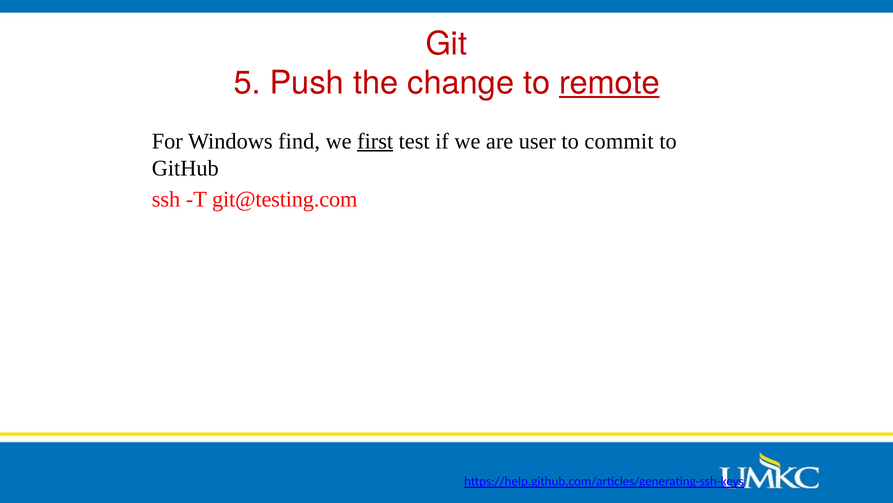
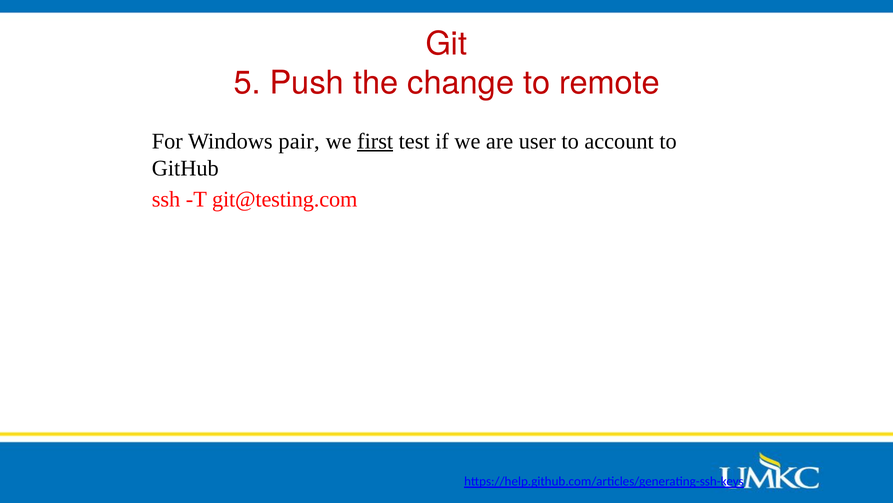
remote underline: present -> none (609, 83)
find: find -> pair (299, 141)
commit: commit -> account (619, 141)
